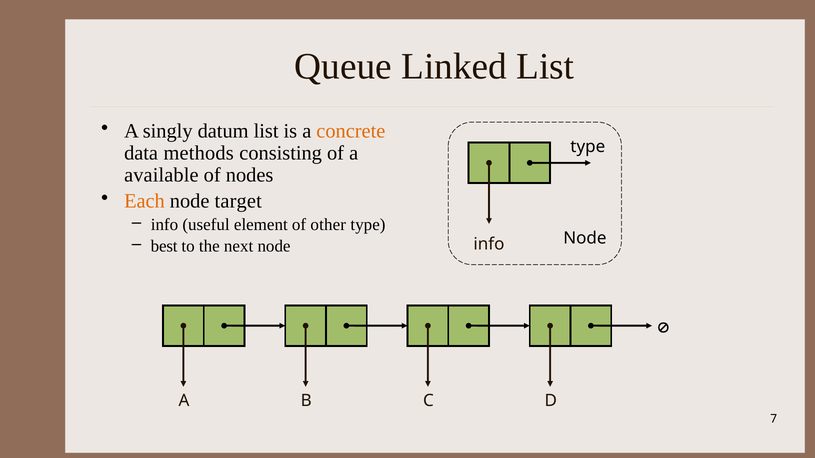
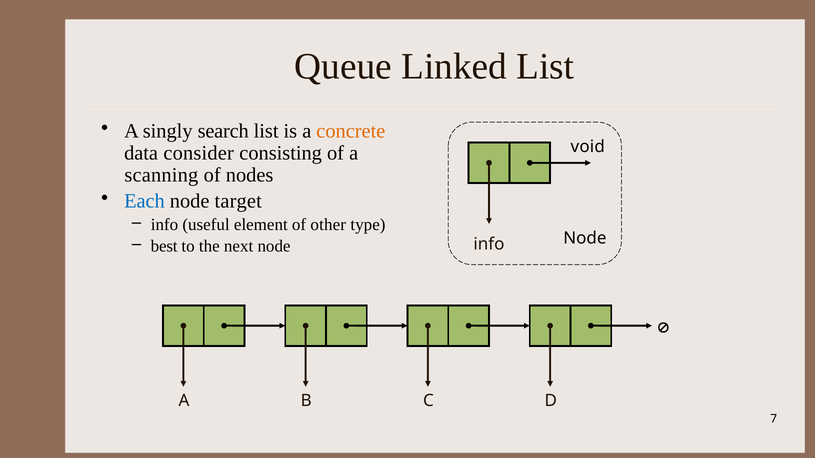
datum: datum -> search (223, 131)
type: type -> void (588, 147)
methods: methods -> consider (199, 153)
available: available -> scanning (161, 175)
Each colour: orange -> blue (144, 201)
